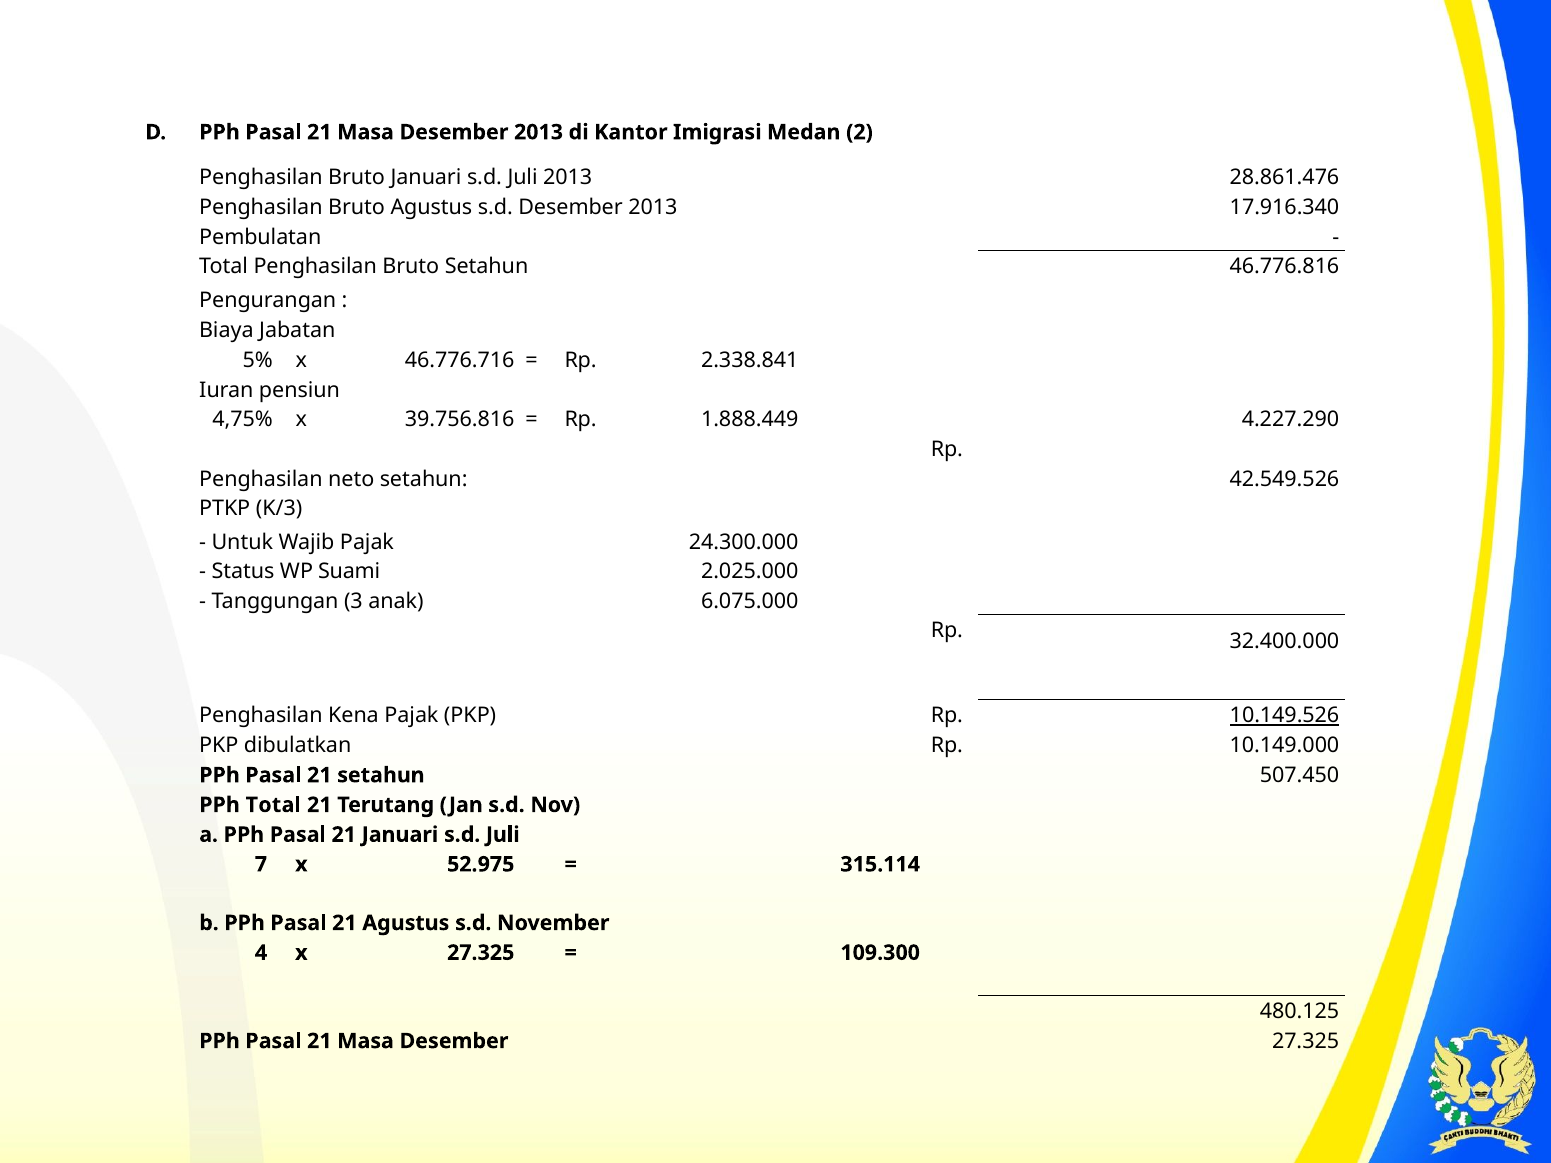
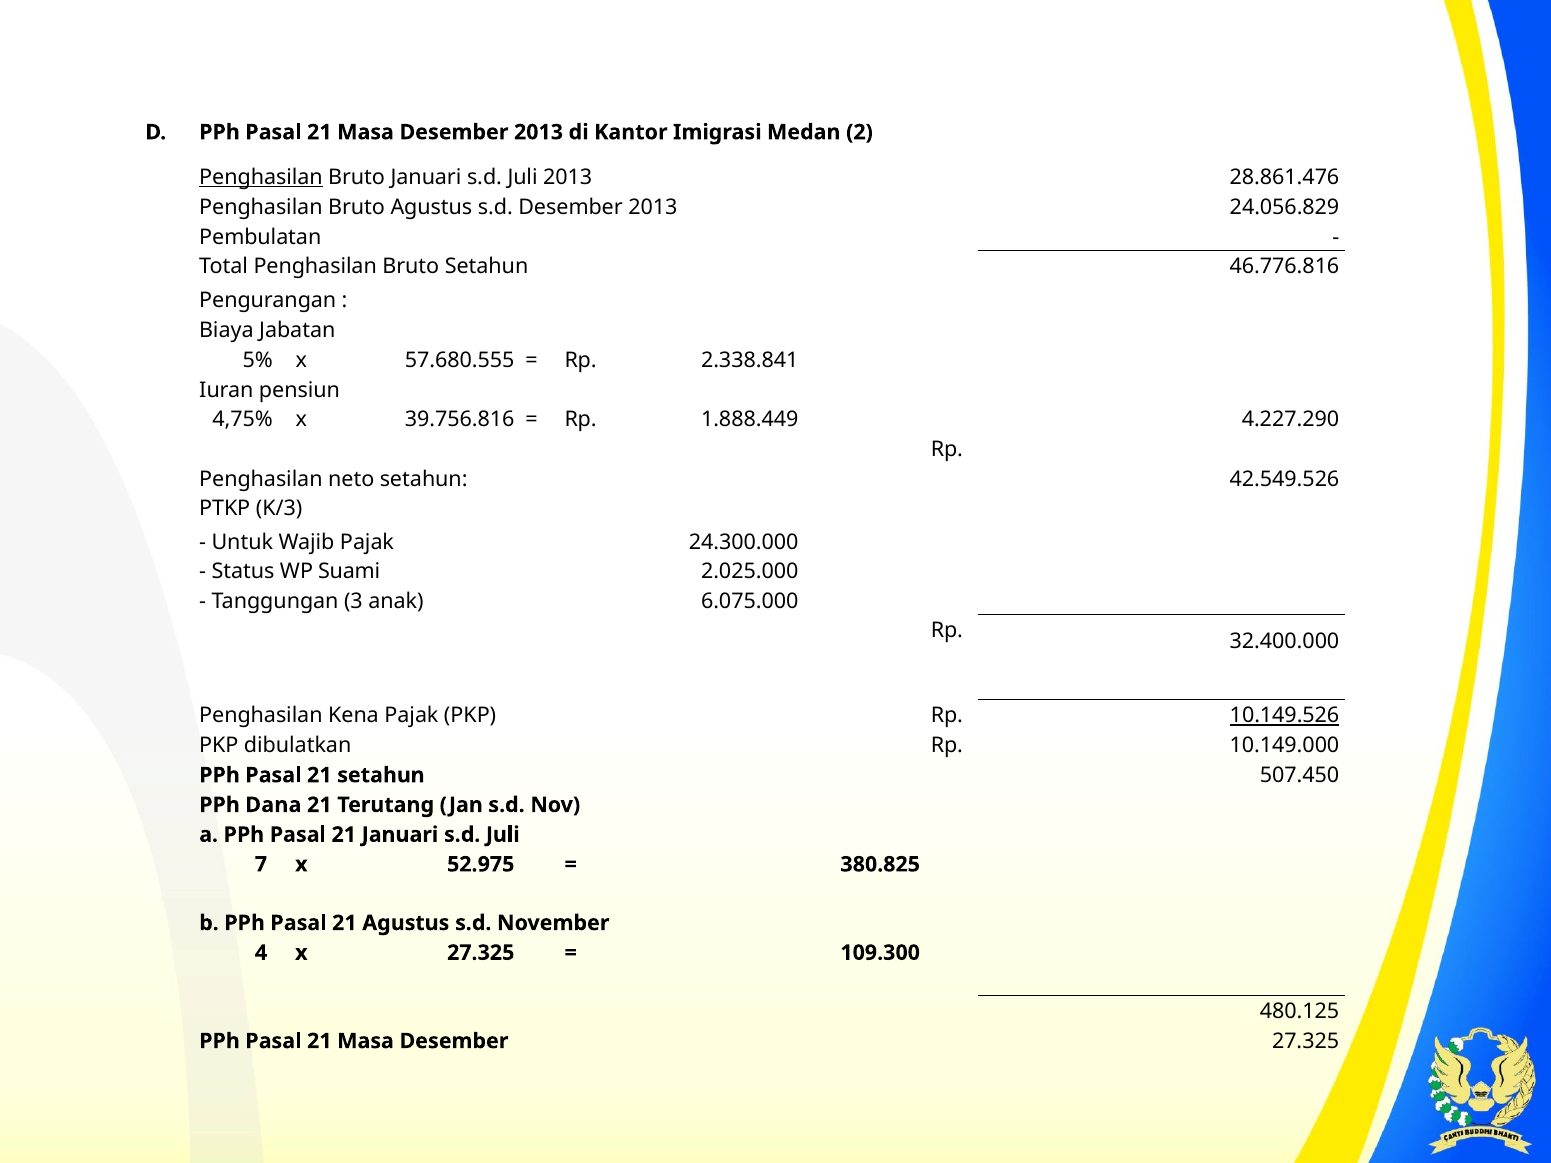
Penghasilan underline: none -> present (261, 178)
17.916.340: 17.916.340 -> 24.056.829 (1285, 207)
46.776.716: 46.776.716 -> 57.680.555 (460, 360)
PPh Total: Total -> Dana (273, 805)
315.114: 315.114 -> 380.825 (880, 865)
